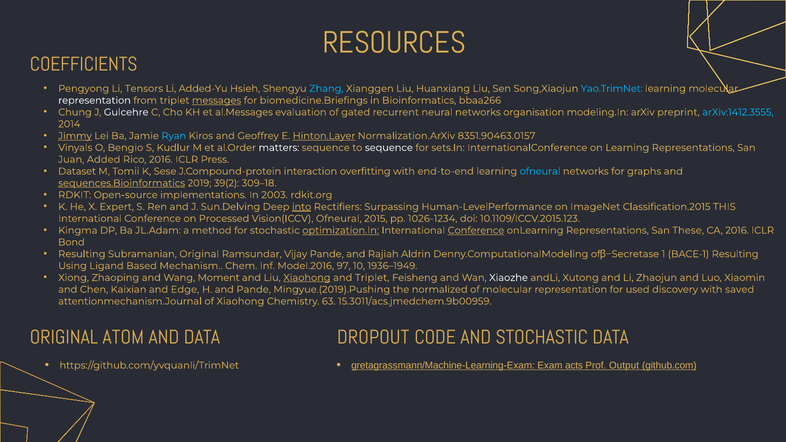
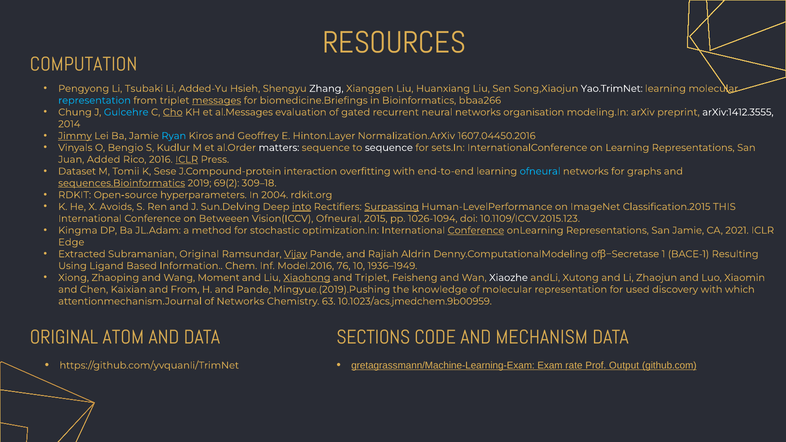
COEFFICIENTS: COEFFICIENTS -> COMPUTATION (84, 64)
Tensors: Tensors -> Tsubaki (144, 89)
Zhang colour: light blue -> white (326, 89)
Yao.TrimNet colour: light blue -> white (612, 89)
representation colour: white -> light blue (95, 100)
Gulcehre colour: white -> light blue (126, 112)
Cho underline: none -> present (173, 112)
arXiv:1412.3555 colour: light blue -> white (738, 112)
Hinton.Layer underline: present -> none (324, 136)
8351.90463.0157: 8351.90463.0157 -> 1607.04450.2016 (497, 136)
ICLR underline: none -> present (187, 160)
39(2: 39(2 -> 69(2 (226, 183)
implementations: implementations -> hyperparameters (203, 195)
2003: 2003 -> 2004 (275, 195)
Expert: Expert -> Avoids (117, 207)
Surpassing underline: none -> present (392, 207)
Processed: Processed -> Betweeen (224, 219)
1026-1234: 1026-1234 -> 1026-1094 (433, 219)
optimization.In underline: present -> none (341, 230)
San These: These -> Jamie (688, 230)
CA 2016: 2016 -> 2021 (737, 230)
Bond: Bond -> Edge (71, 242)
Resulting: Resulting -> Extracted (82, 254)
Vijay underline: none -> present (296, 254)
Mechanism: Mechanism -> Information (191, 266)
97: 97 -> 76 (344, 266)
and Edge: Edge -> From (185, 290)
normalized: normalized -> knowledge (440, 290)
saved: saved -> which (740, 290)
of Xiaohong: Xiaohong -> Networks (240, 301)
15.3011/acs.jmedchem.9b00959: 15.3011/acs.jmedchem.9b00959 -> 10.1023/acs.jmedchem.9b00959 (415, 301)
DROPOUT: DROPOUT -> SECTIONS (373, 338)
AND STOCHASTIC: STOCHASTIC -> MECHANISM (542, 338)
acts: acts -> rate (574, 365)
